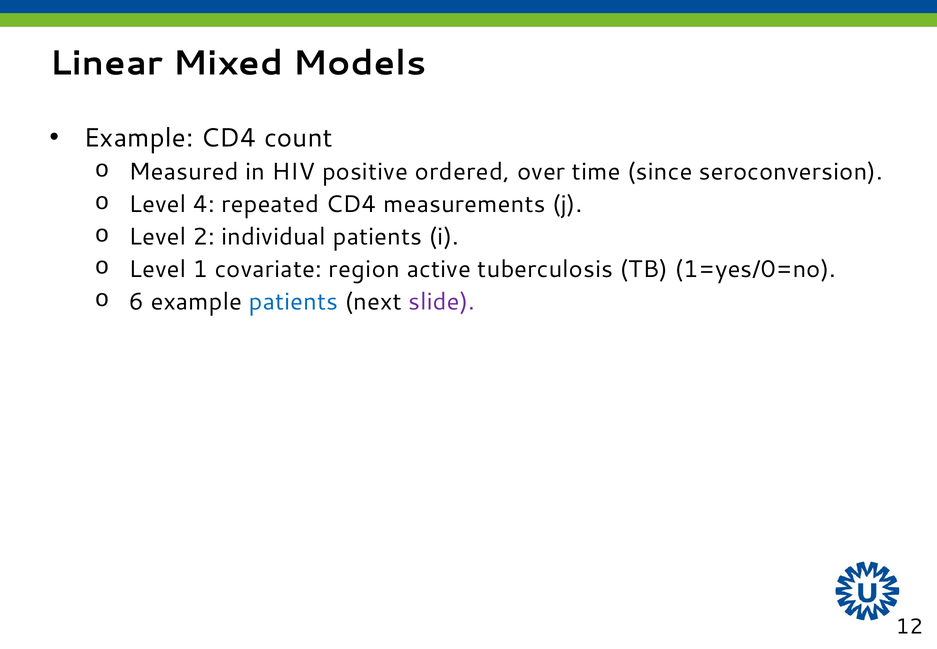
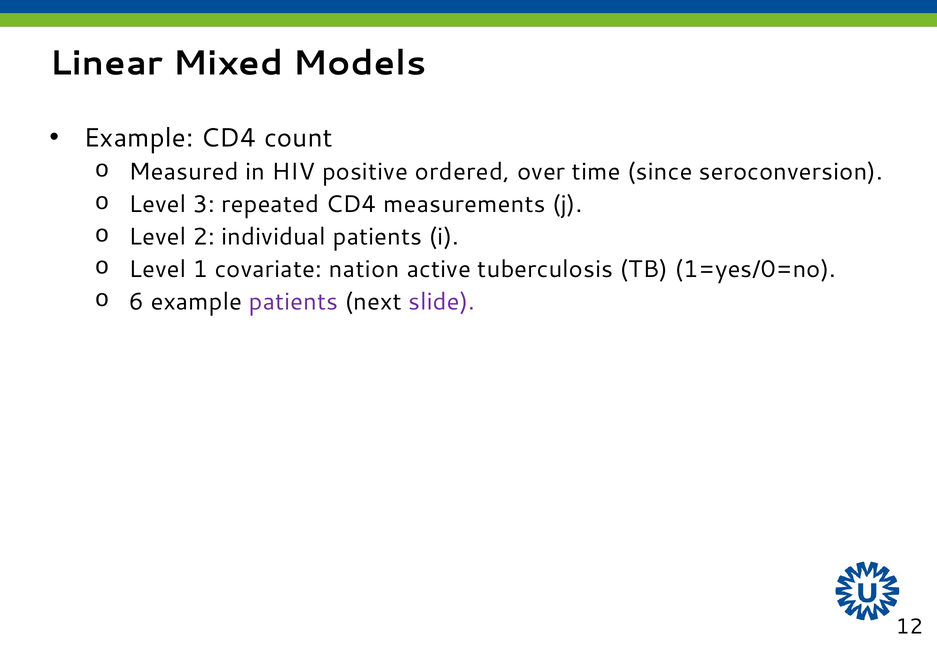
4: 4 -> 3 (204, 204)
region: region -> nation (364, 269)
patients colour: blue -> purple (293, 302)
